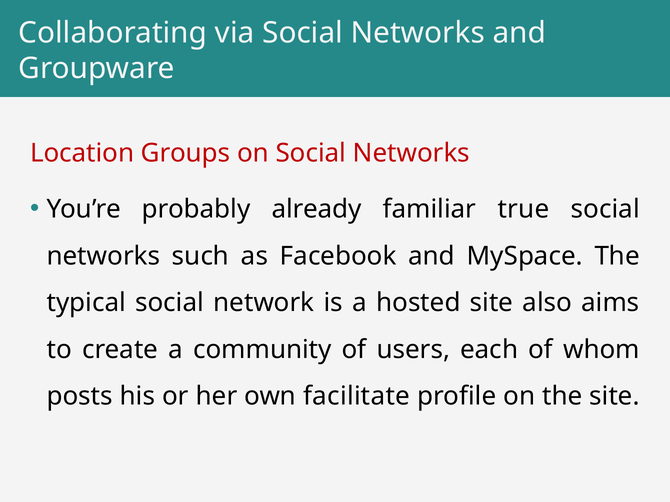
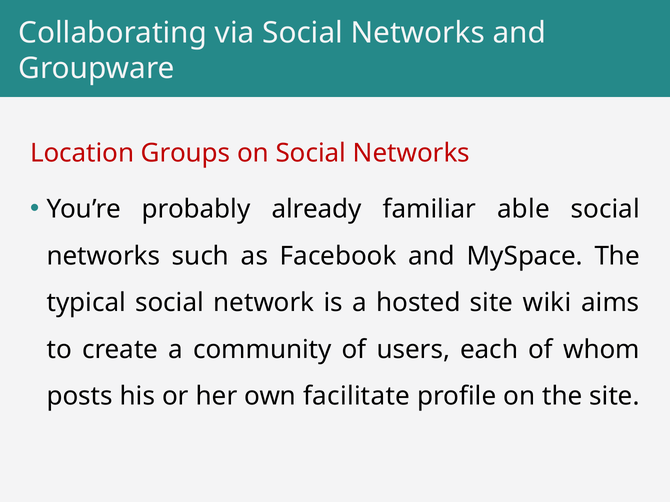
true: true -> able (523, 209)
also: also -> wiki (547, 303)
